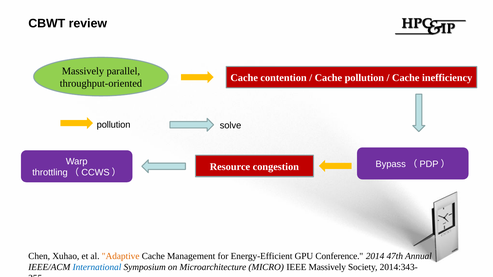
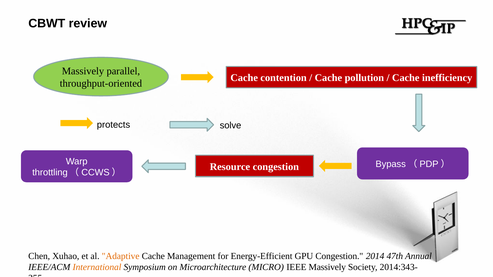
pollution: pollution -> protects (113, 125)
GPU Conference: Conference -> Congestion (339, 256)
International colour: blue -> orange (97, 267)
